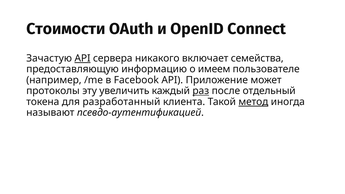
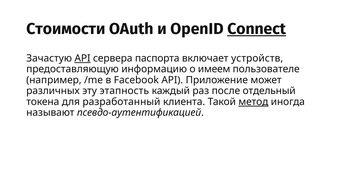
Connect underline: none -> present (257, 29)
никакого: никакого -> паспорта (157, 58)
семейства: семейства -> устройств (257, 58)
протоколы: протоколы -> различных (53, 91)
увеличить: увеличить -> этапность (124, 91)
раз underline: present -> none (201, 91)
